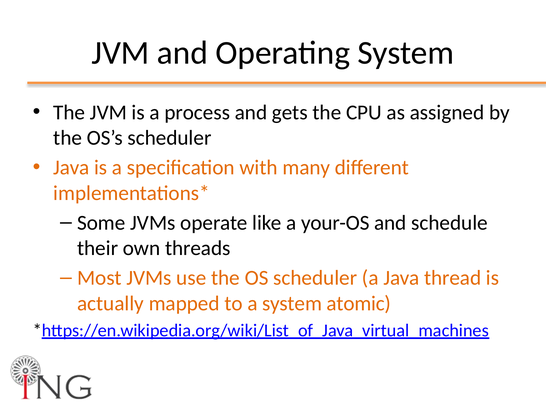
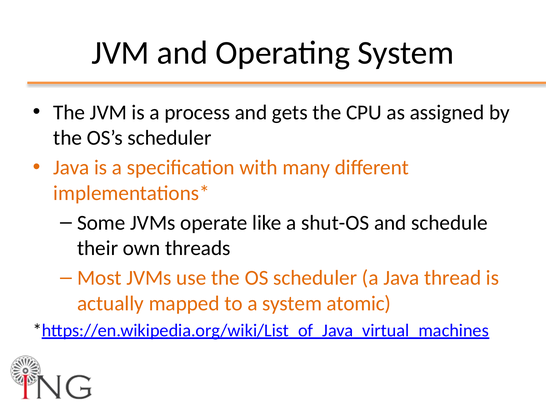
your-OS: your-OS -> shut-OS (335, 223)
